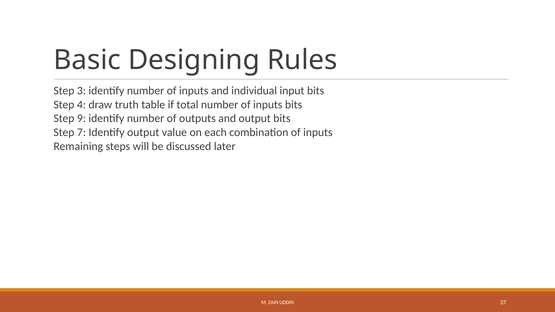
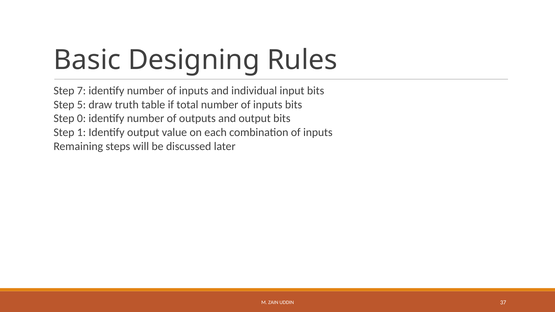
3: 3 -> 7 (81, 91)
4: 4 -> 5 (81, 105)
9: 9 -> 0 (81, 119)
7: 7 -> 1 (81, 132)
